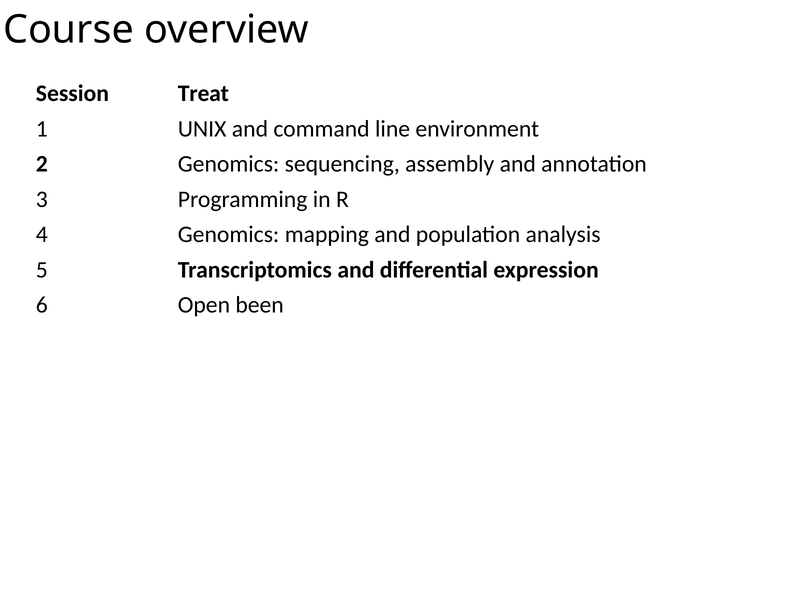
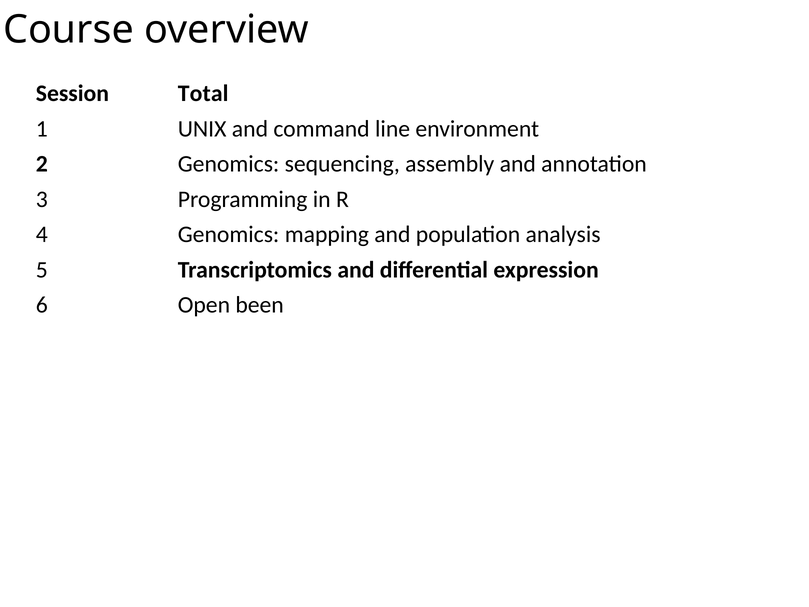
Treat: Treat -> Total (203, 93)
